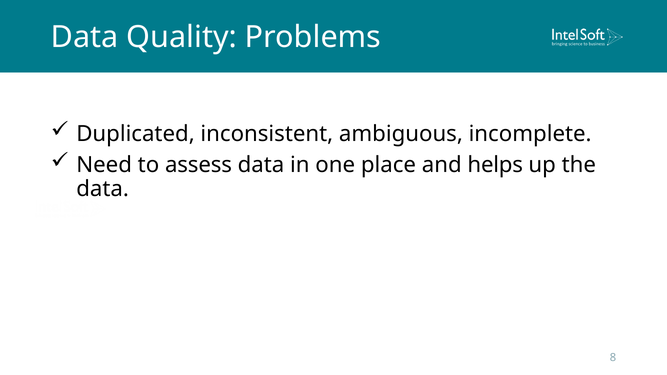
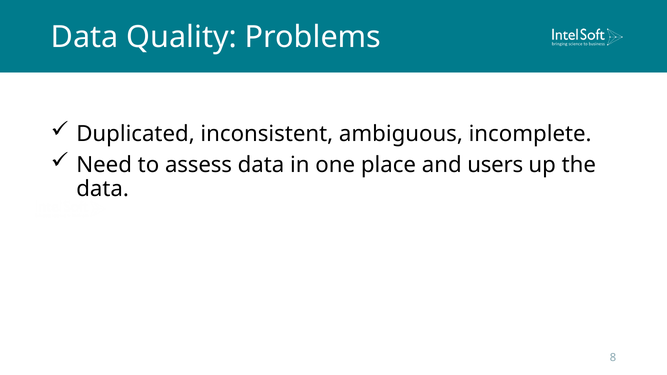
helps: helps -> users (495, 165)
